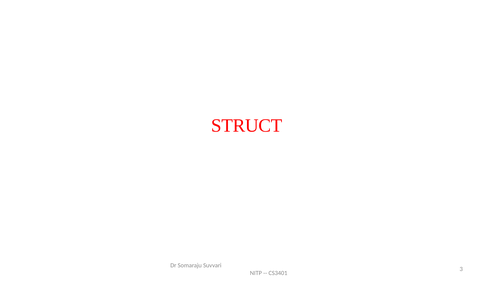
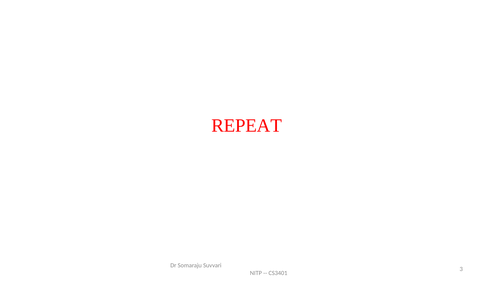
STRUCT: STRUCT -> REPEAT (247, 126)
